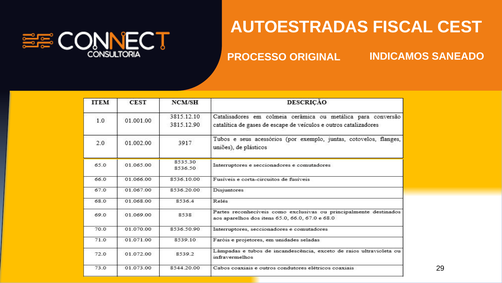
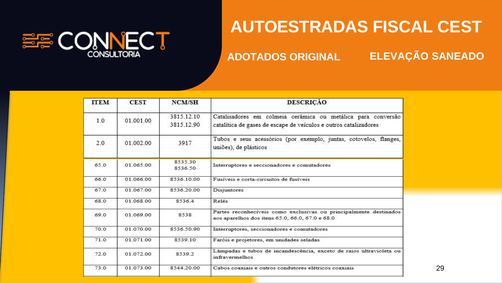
PROCESSO: PROCESSO -> ADOTADOS (257, 57)
INDICAMOS: INDICAMOS -> ELEVAÇÃO (399, 56)
